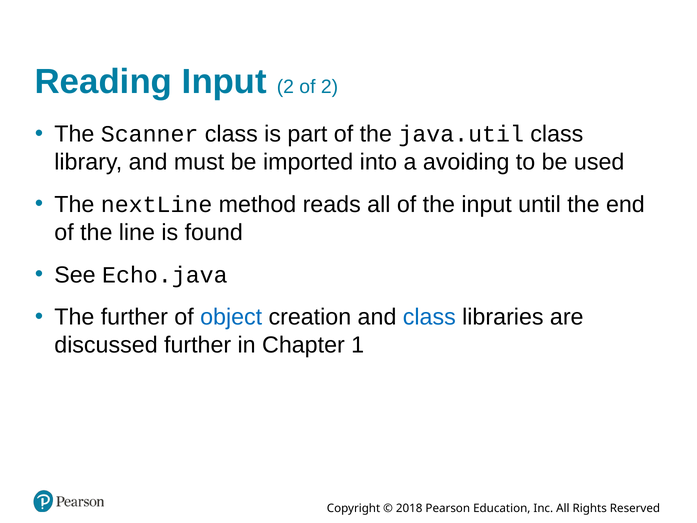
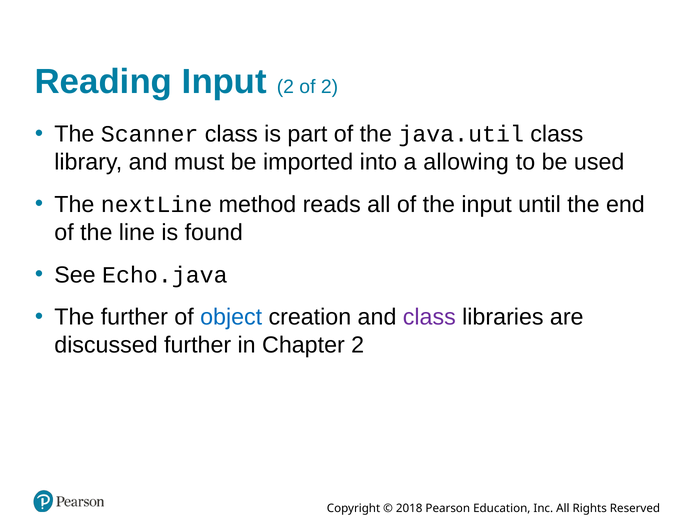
avoiding: avoiding -> allowing (466, 162)
class colour: blue -> purple (429, 317)
Chapter 1: 1 -> 2 (358, 345)
